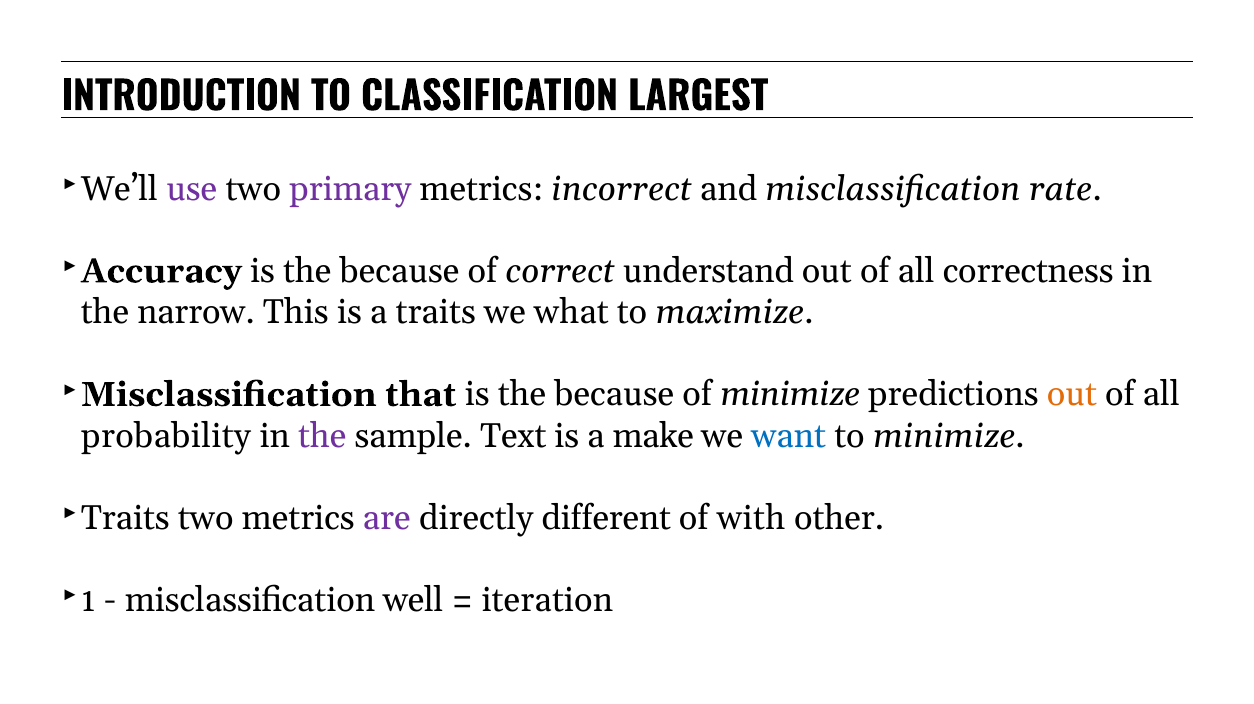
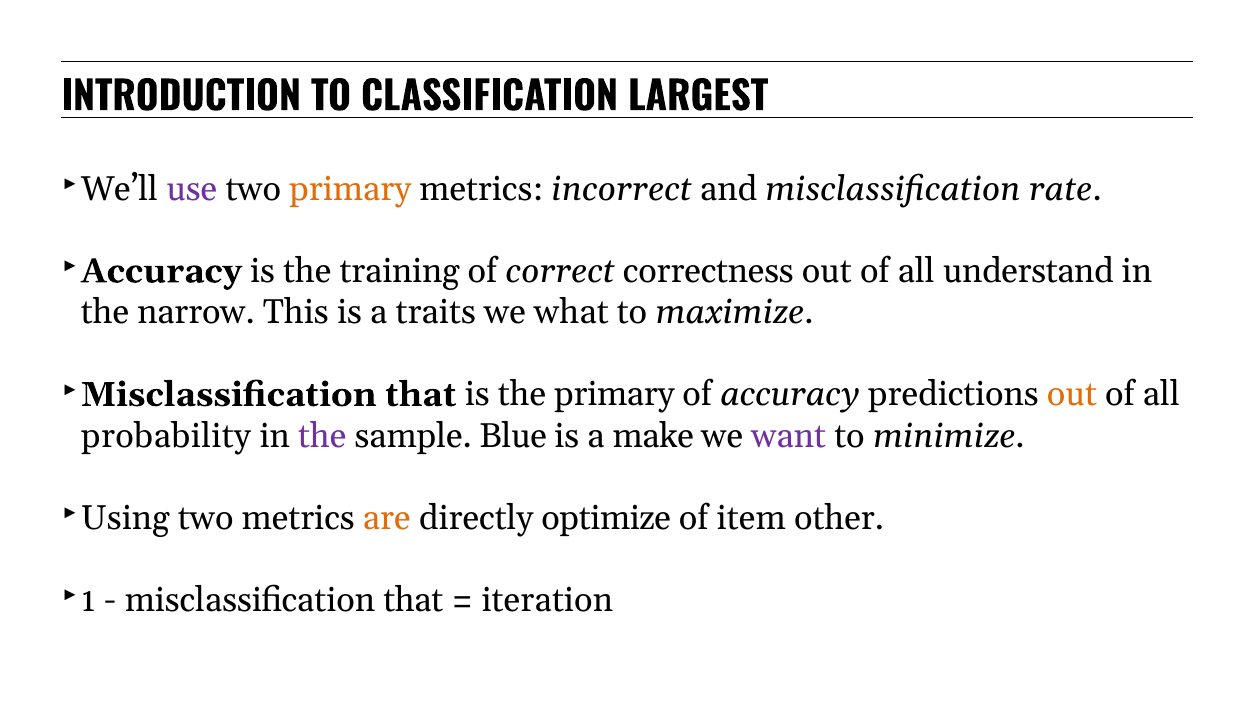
primary colour: purple -> orange (350, 189)
because: because -> training (400, 271)
understand: understand -> correctness (708, 271)
correctness: correctness -> understand (1028, 271)
because: because -> primary (614, 395)
of minimize: minimize -> accuracy (790, 395)
Text: Text -> Blue (513, 436)
want colour: blue -> purple (789, 436)
Traits: Traits -> Using (125, 518)
are colour: purple -> orange (387, 518)
different: different -> optimize (606, 518)
with: with -> item (751, 518)
misclassification well: well -> that (413, 601)
